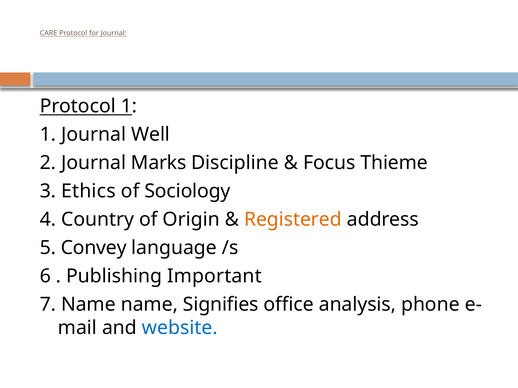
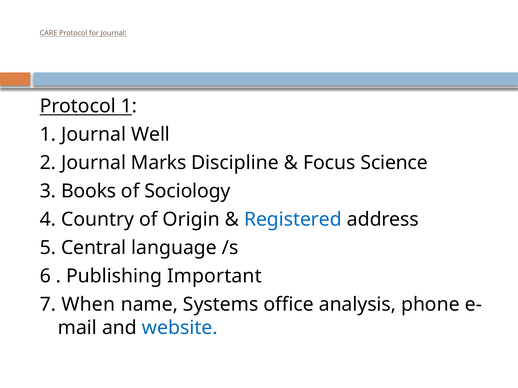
Thieme: Thieme -> Science (394, 163)
Ethics: Ethics -> Books (89, 191)
Registered colour: orange -> blue (293, 220)
Convey: Convey -> Central (94, 248)
7 Name: Name -> When (88, 305)
Signifies: Signifies -> Systems (221, 305)
